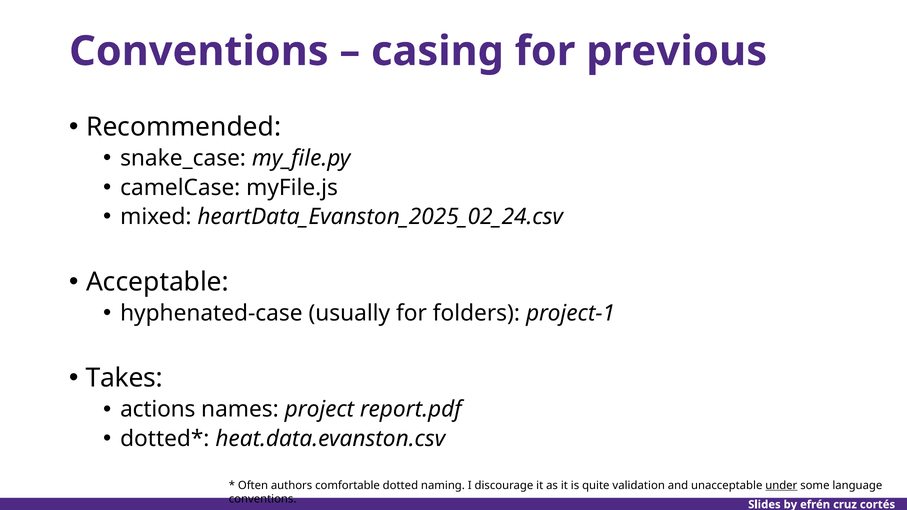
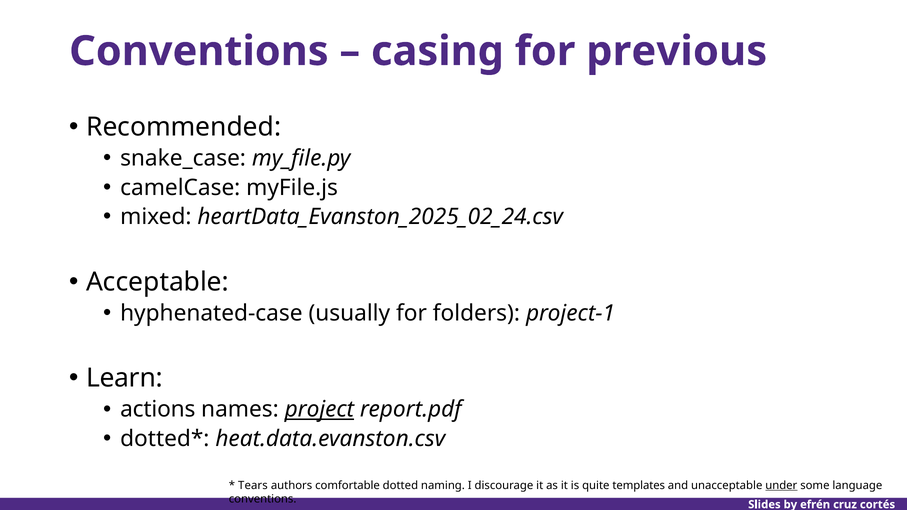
Takes: Takes -> Learn (124, 378)
project underline: none -> present (319, 410)
Often: Often -> Tears (253, 486)
validation: validation -> templates (639, 486)
